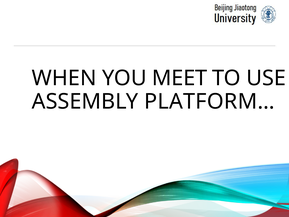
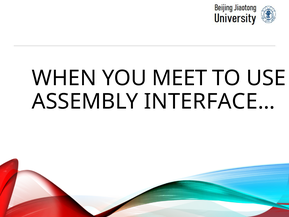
PLATFORM…: PLATFORM… -> INTERFACE… (209, 101)
